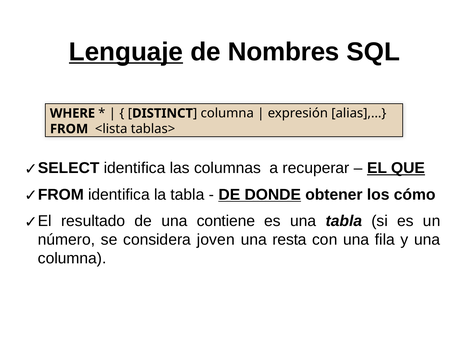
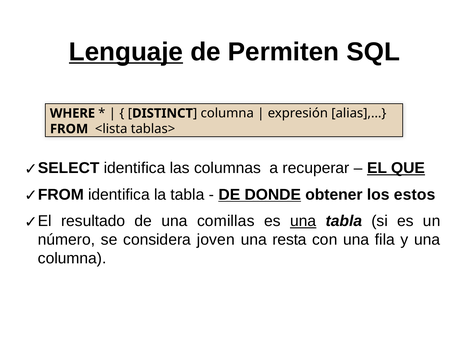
Nombres: Nombres -> Permiten (284, 52)
cómo: cómo -> estos (415, 195)
contiene: contiene -> comillas (226, 222)
una underline: none -> present (303, 222)
